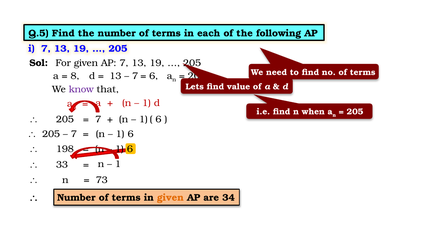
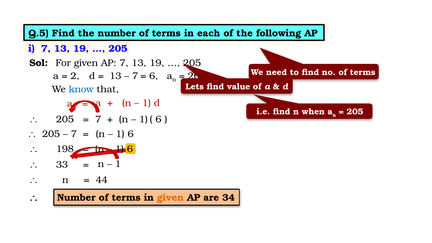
8: 8 -> 2 (75, 76)
know colour: purple -> blue (81, 89)
73: 73 -> 44 (102, 180)
